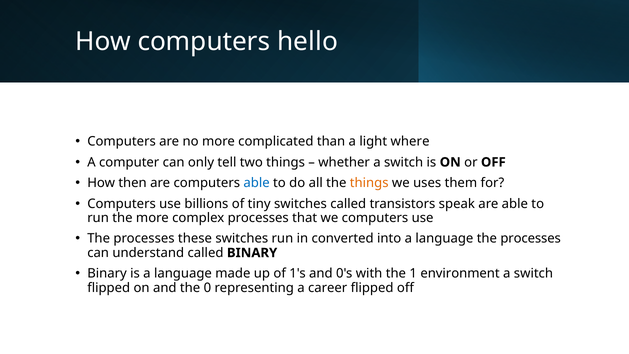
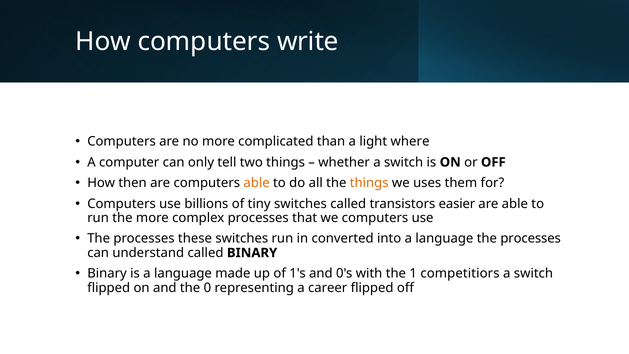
hello: hello -> write (308, 42)
able colour: blue -> orange (257, 183)
speak: speak -> easier (457, 204)
environment: environment -> competitiors (460, 273)
